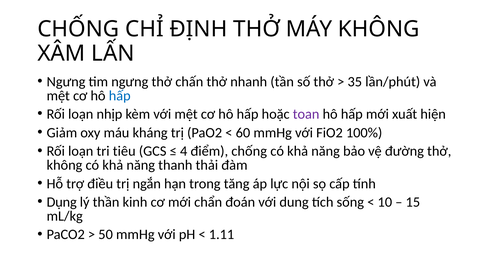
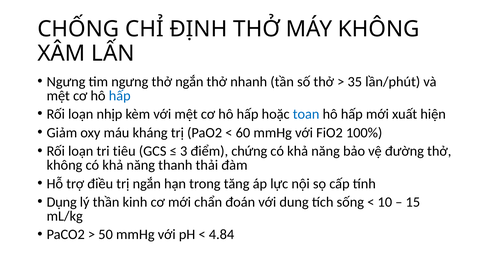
thở chấn: chấn -> ngắn (189, 82)
toan colour: purple -> blue (306, 114)
4: 4 -> 3 (184, 151)
chống: chống -> chứng (249, 151)
1.11: 1.11 -> 4.84 (222, 235)
